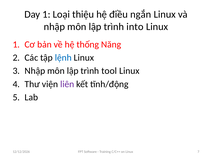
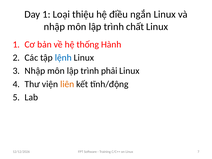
into: into -> chất (135, 27)
Năng: Năng -> Hành (111, 44)
tool: tool -> phải (109, 71)
liên colour: purple -> orange (67, 84)
